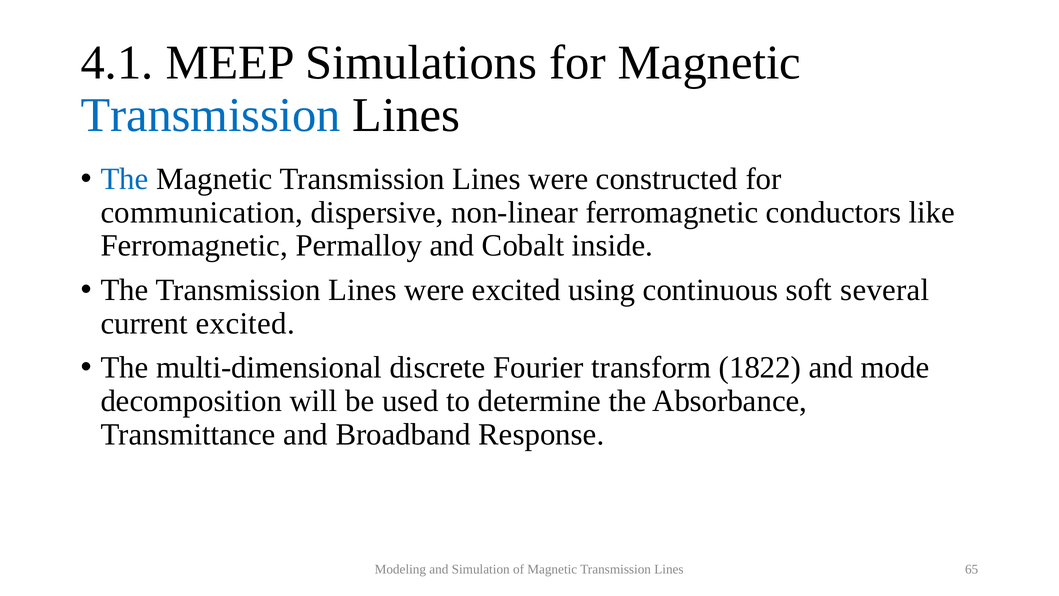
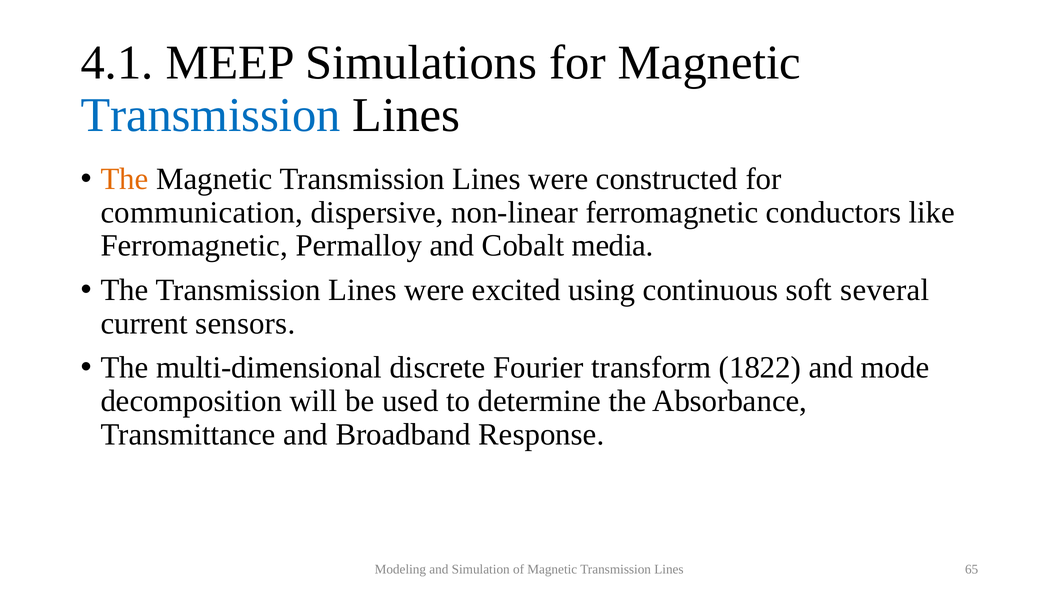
The colour: blue -> orange (125, 179)
inside: inside -> media (613, 246)
current excited: excited -> sensors (245, 323)
